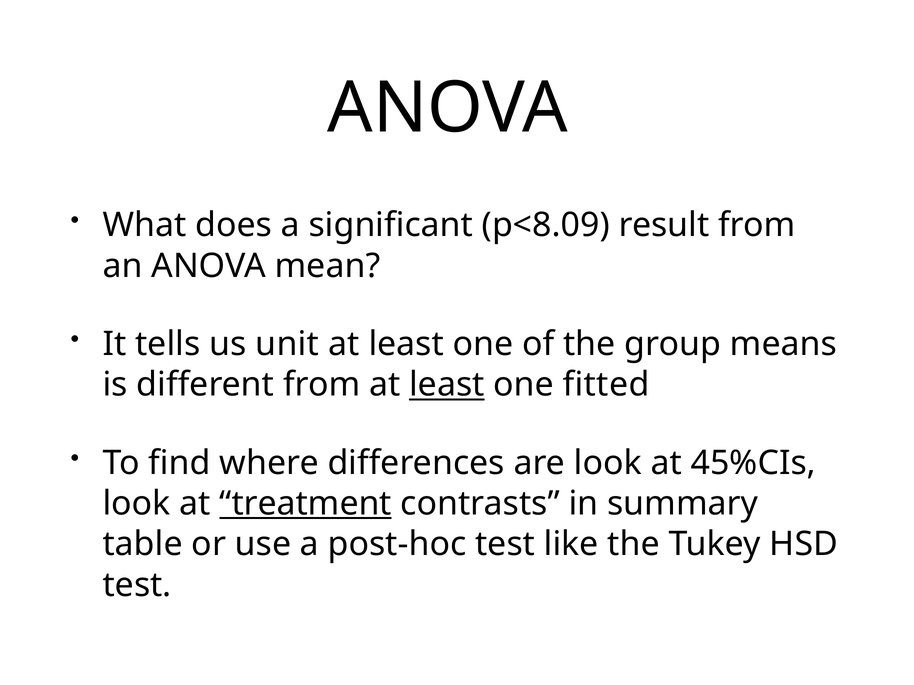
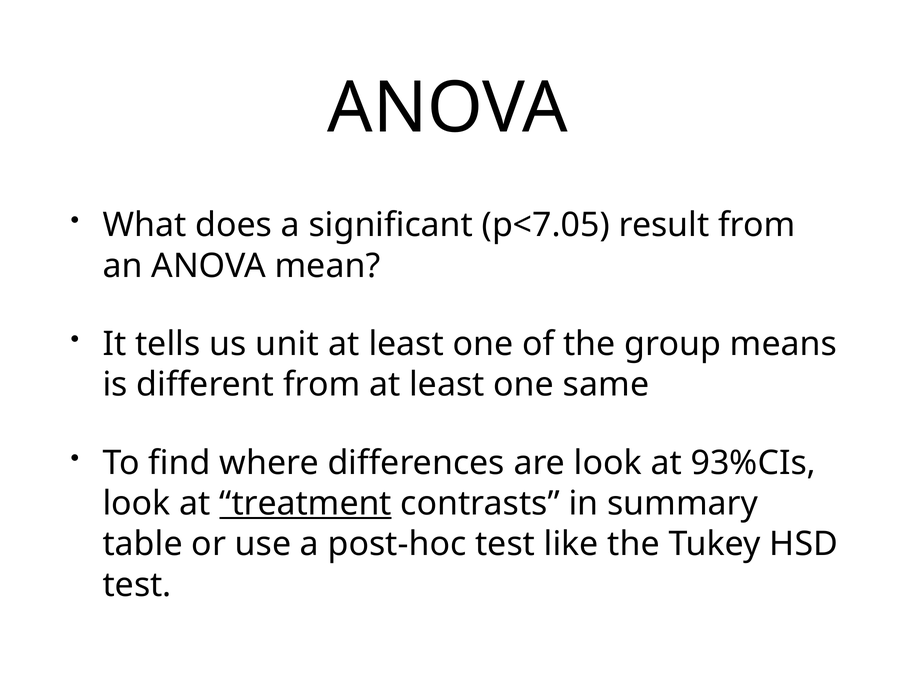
p<8.09: p<8.09 -> p<7.05 (546, 225)
least underline: present -> none (447, 385)
fitted: fitted -> same (606, 385)
45%CIs: 45%CIs -> 93%CIs (753, 463)
